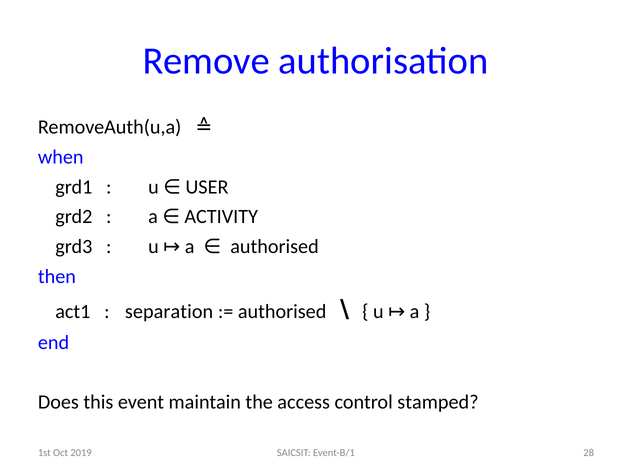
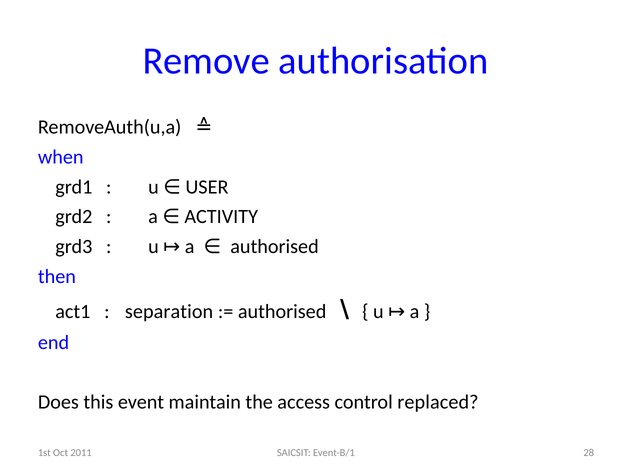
stamped: stamped -> replaced (438, 402)
2019: 2019 -> 2011 (81, 453)
